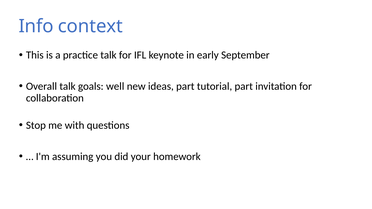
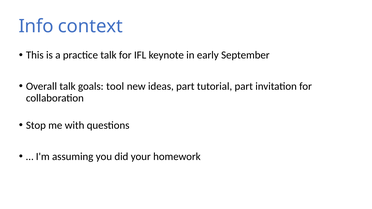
well: well -> tool (115, 86)
